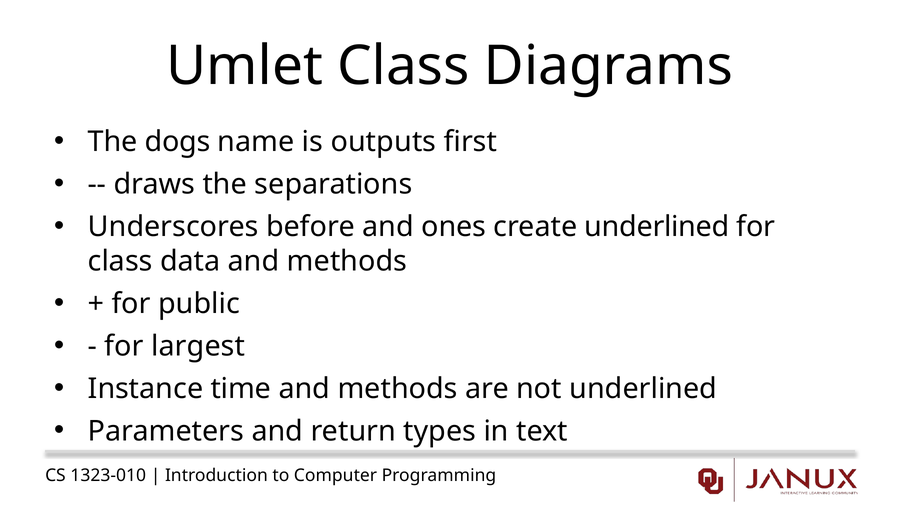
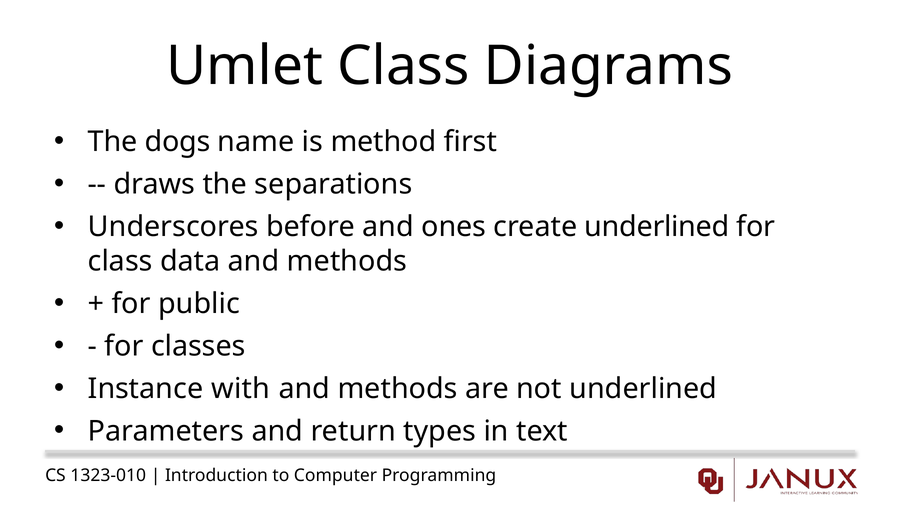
outputs: outputs -> method (384, 142)
largest: largest -> classes (198, 346)
time: time -> with (241, 389)
